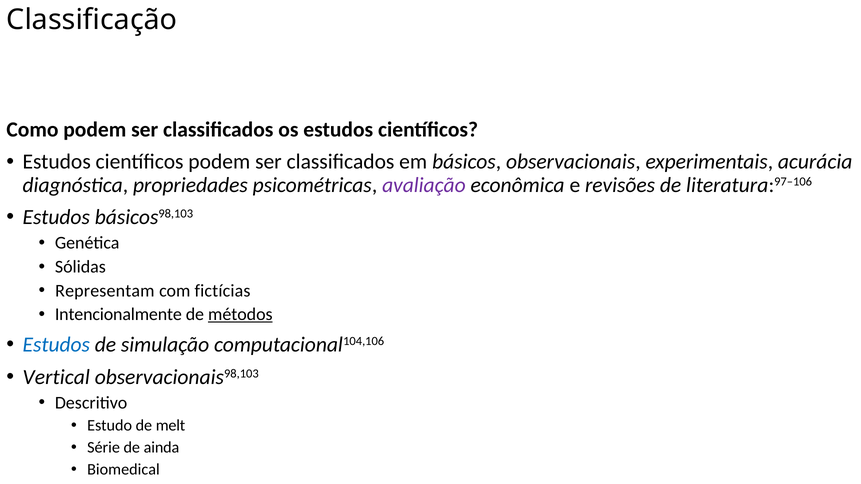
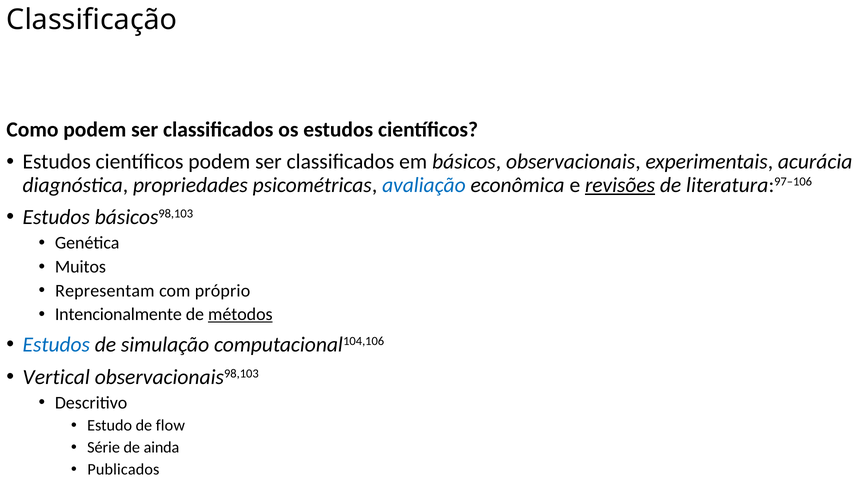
avaliação colour: purple -> blue (424, 185)
revisões underline: none -> present (620, 185)
Sólidas: Sólidas -> Muitos (80, 267)
fictícias: fictícias -> próprio (223, 291)
melt: melt -> flow (170, 426)
Biomedical: Biomedical -> Publicados (123, 470)
